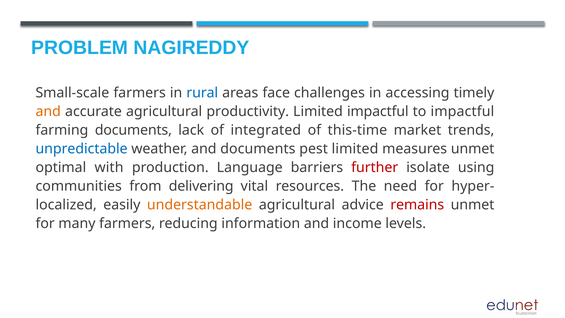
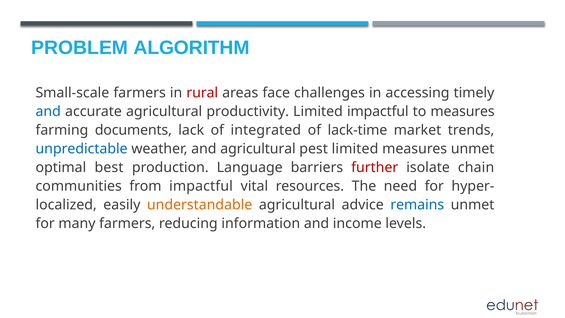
NAGIREDDY: NAGIREDDY -> ALGORITHM (192, 48)
rural colour: blue -> red (202, 93)
and colour: orange -> blue (48, 111)
to impactful: impactful -> measures (463, 111)
this-time: this-time -> lack-time (357, 130)
and documents: documents -> agricultural (258, 149)
with: with -> best (109, 167)
using: using -> chain (476, 167)
from delivering: delivering -> impactful (201, 186)
remains colour: red -> blue (417, 205)
